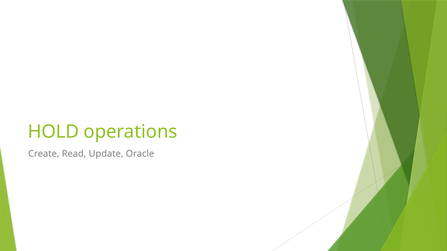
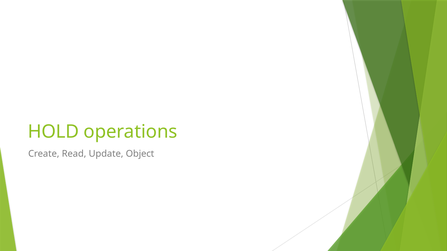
Oracle: Oracle -> Object (140, 154)
